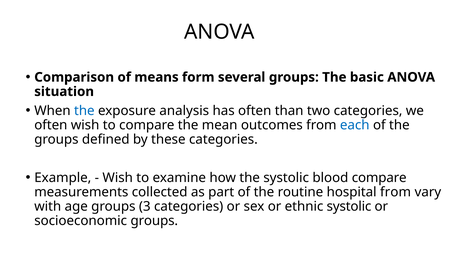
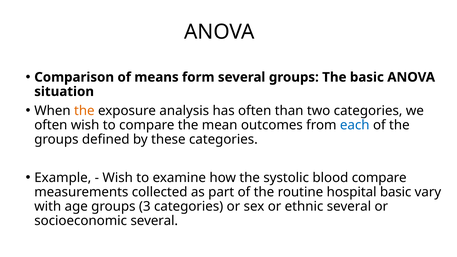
the colour: blue -> orange (84, 111)
hospital from: from -> basic (396, 192)
ethnic systolic: systolic -> several (349, 206)
socioeconomic groups: groups -> several (154, 221)
